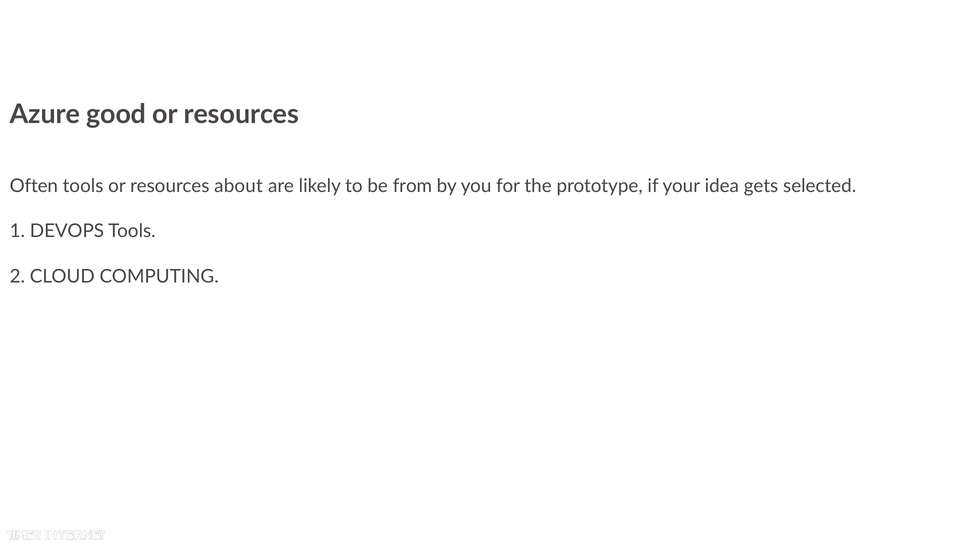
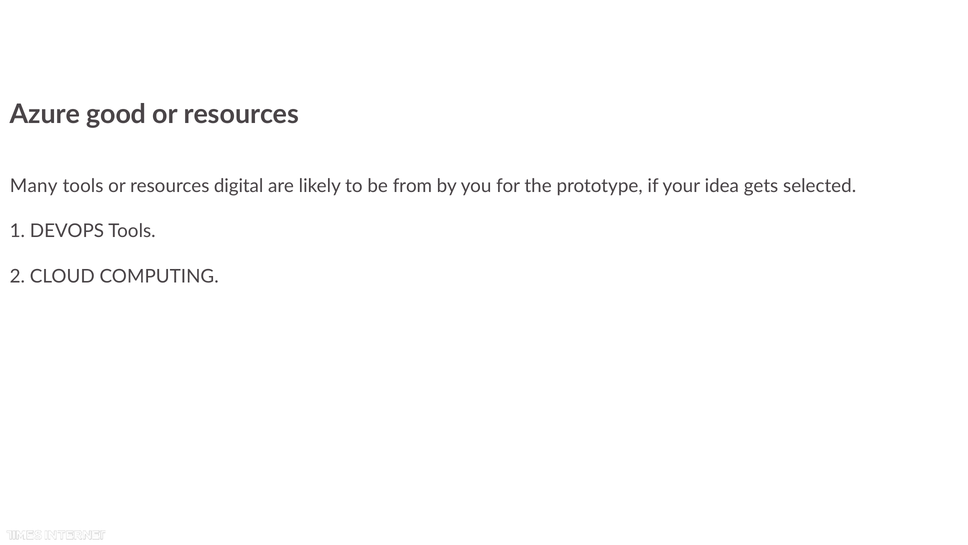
Often: Often -> Many (34, 186)
about: about -> digital (239, 186)
